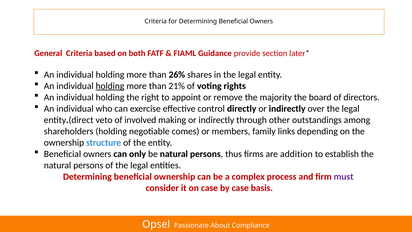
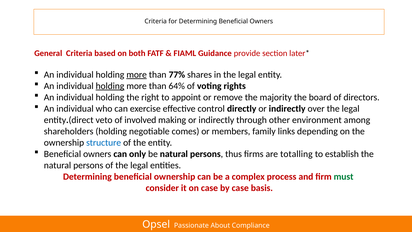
more underline: none -> present (137, 74)
26%: 26% -> 77% (177, 74)
21%: 21% -> 64% (177, 86)
outstandings: outstandings -> environment (317, 120)
addition: addition -> totalling (296, 154)
must colour: purple -> green (344, 176)
